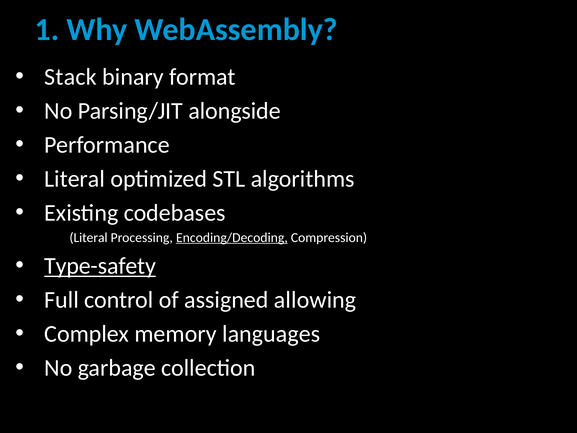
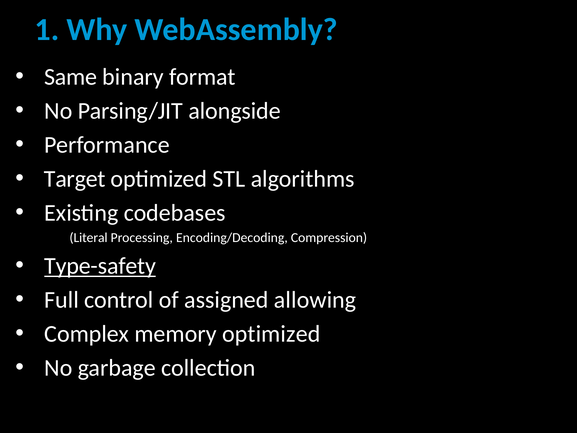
Stack: Stack -> Same (71, 77)
Literal: Literal -> Target (75, 179)
Encoding/Decoding underline: present -> none (232, 237)
languages: languages -> optimized (271, 334)
